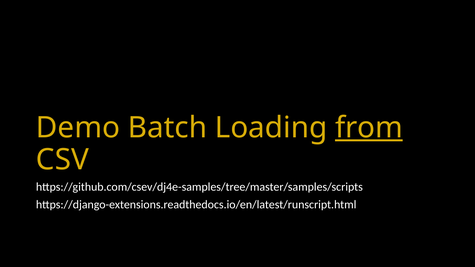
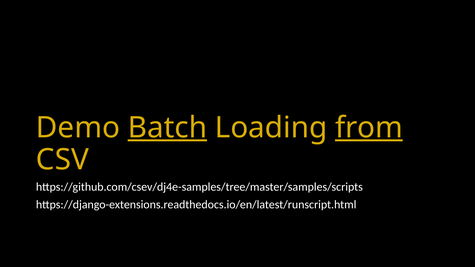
Batch underline: none -> present (167, 128)
